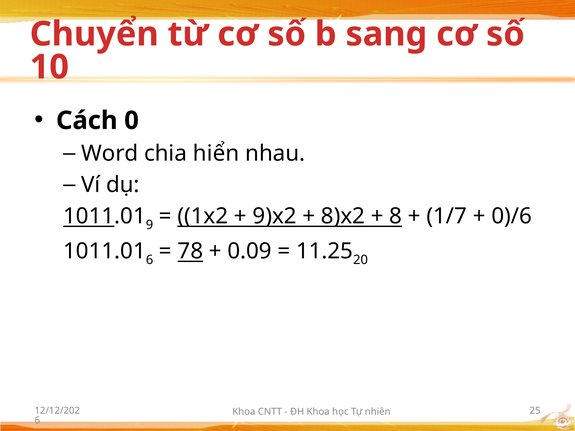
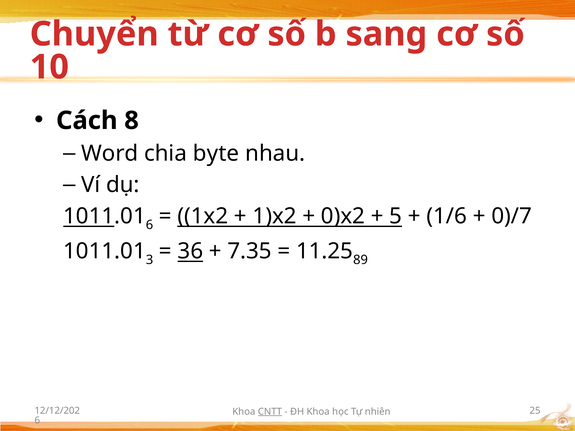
0: 0 -> 8 (132, 121)
hiển: hiển -> byte (216, 154)
9: 9 -> 6 (149, 225)
9)x2: 9)x2 -> 1)x2 (275, 216)
8)x2: 8)x2 -> 0)x2 (343, 216)
8: 8 -> 5 (396, 216)
1/7: 1/7 -> 1/6 (447, 216)
0)/6: 0)/6 -> 0)/7 (512, 216)
6: 6 -> 3 (150, 260)
78: 78 -> 36 (190, 251)
0.09: 0.09 -> 7.35 (250, 251)
20: 20 -> 89 (361, 260)
CNTT underline: none -> present (270, 412)
